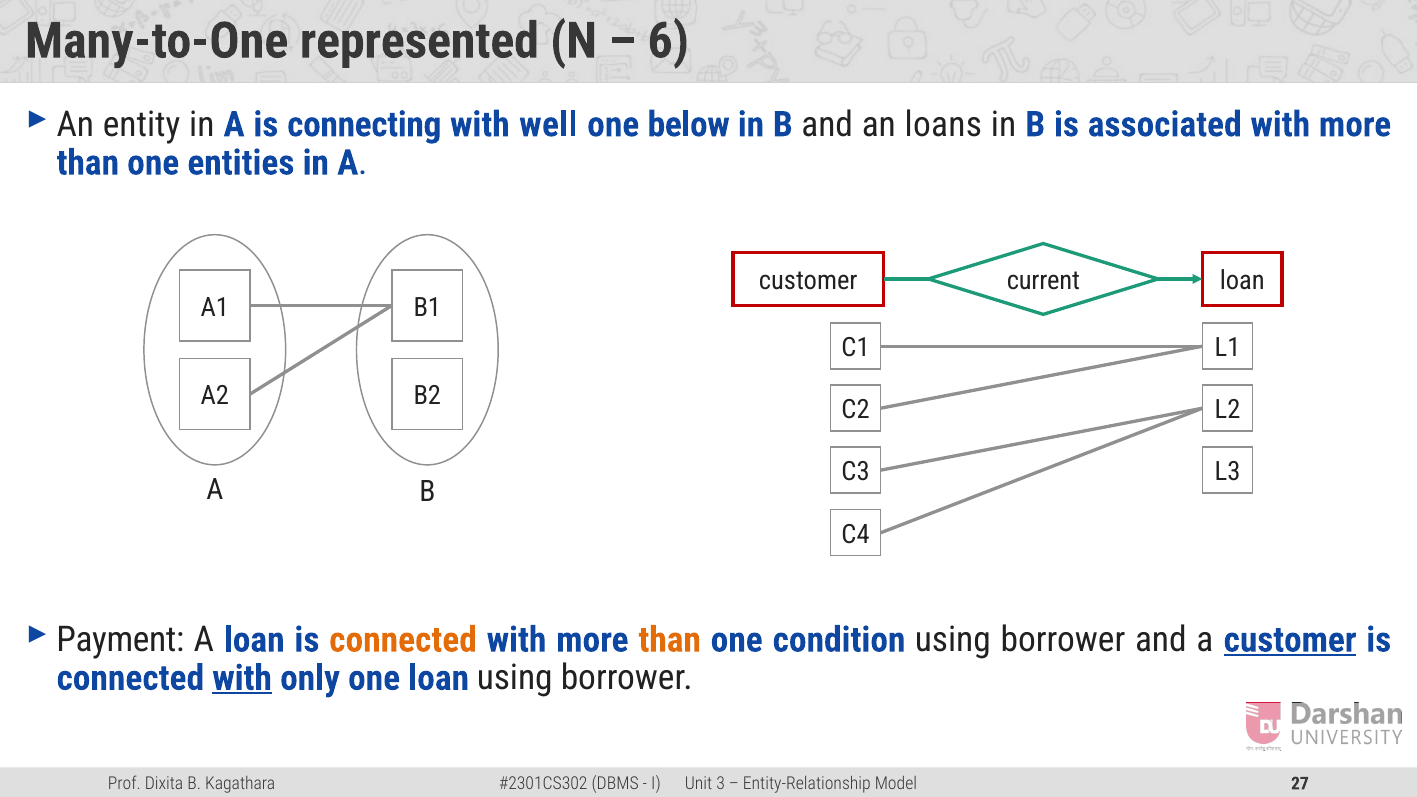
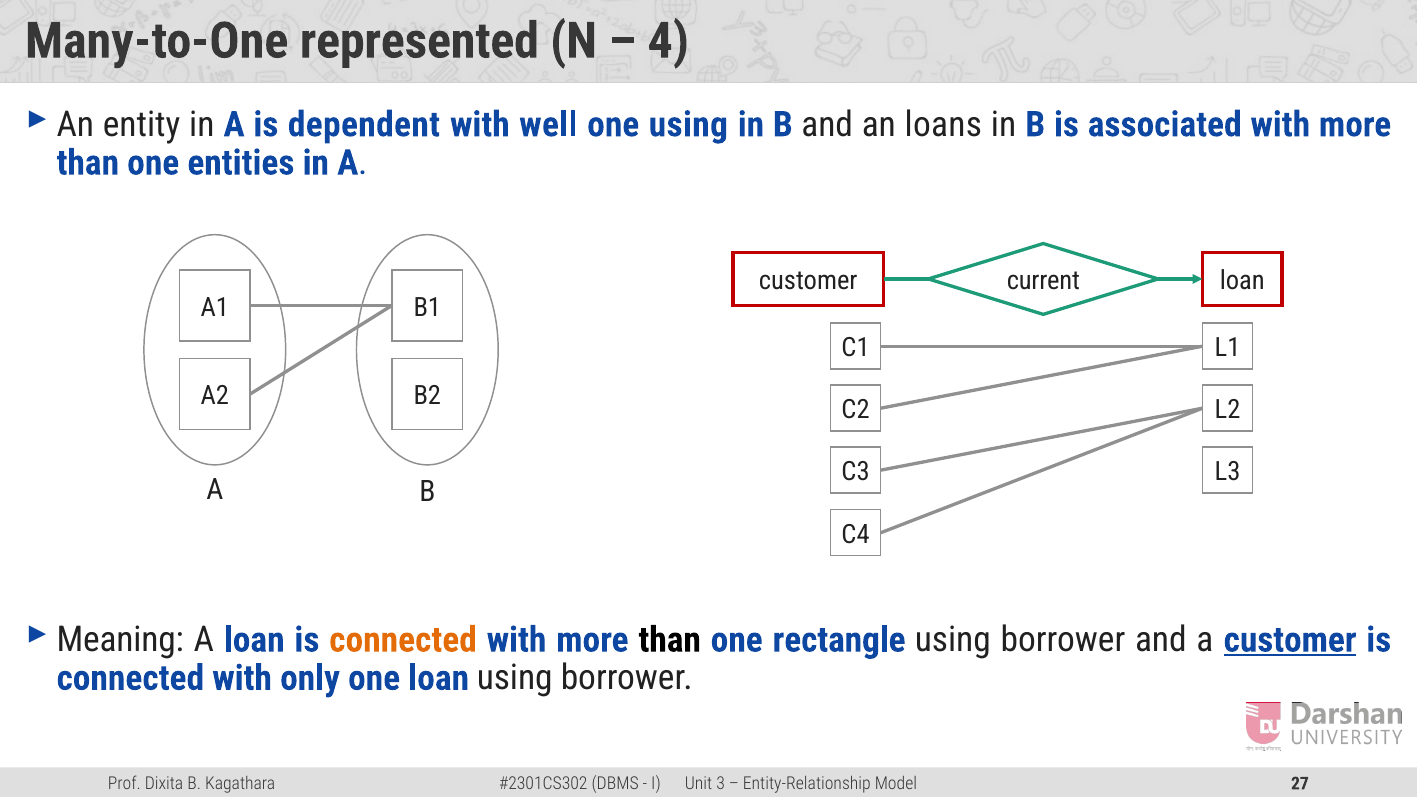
6: 6 -> 4 (668, 41)
connecting: connecting -> dependent (364, 125)
one below: below -> using (688, 125)
Payment: Payment -> Meaning (120, 640)
than colour: orange -> black (670, 640)
condition: condition -> rectangle (839, 640)
with underline: present -> none (242, 678)
